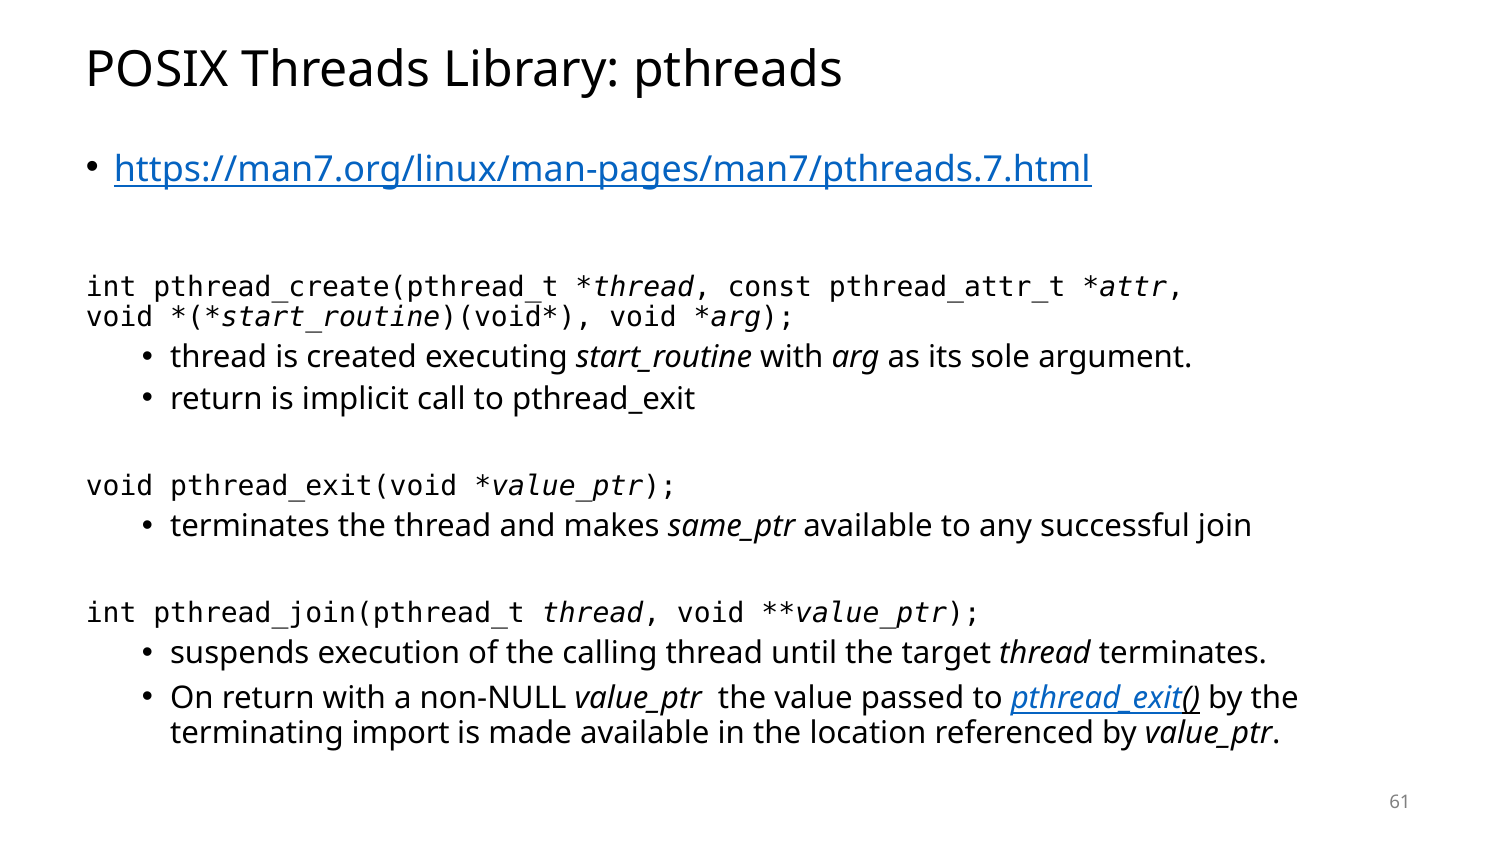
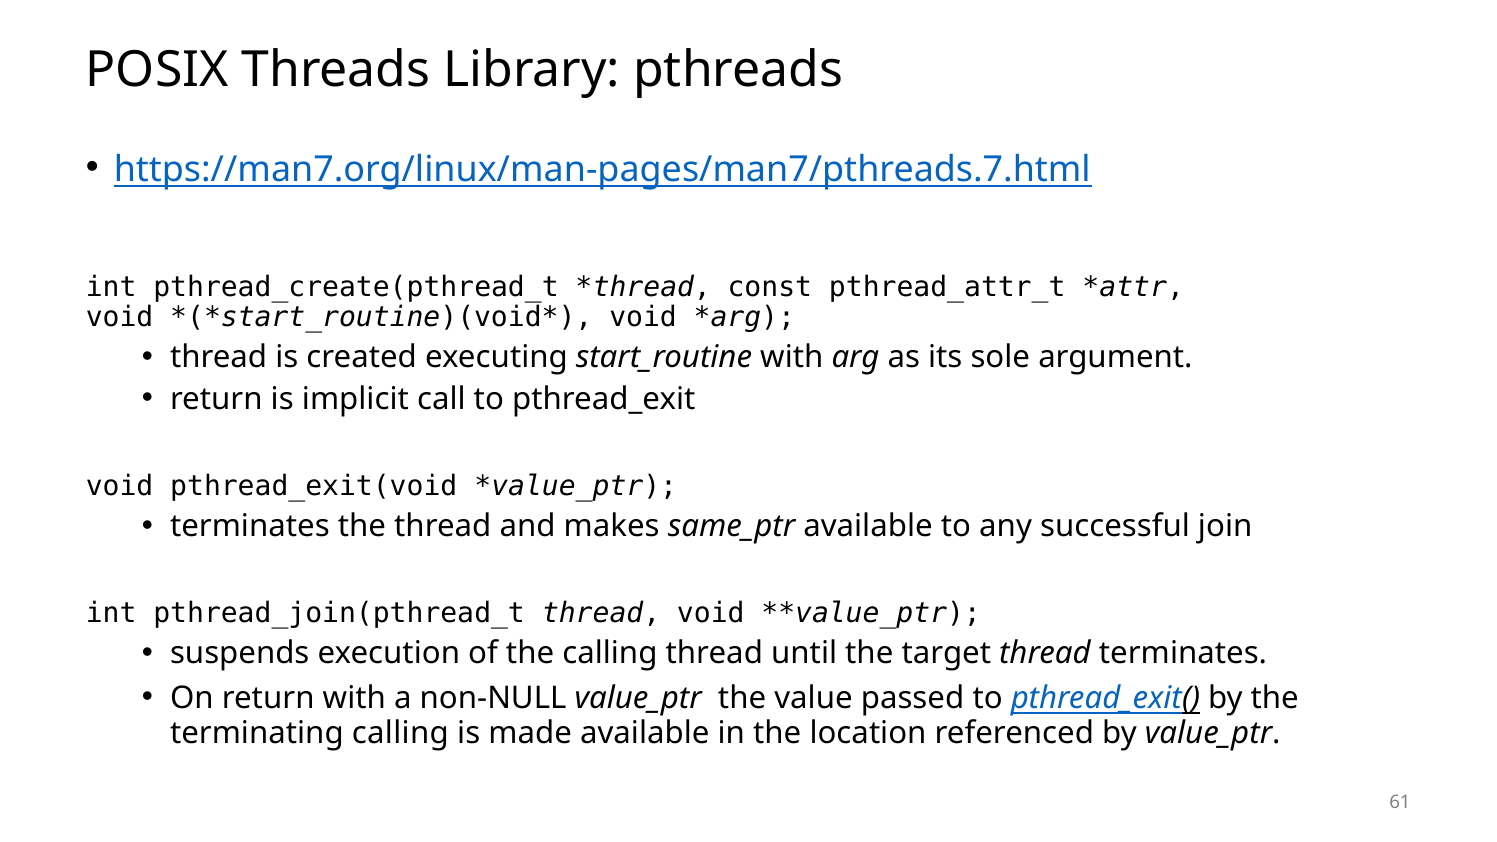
terminating import: import -> calling (400, 733)
